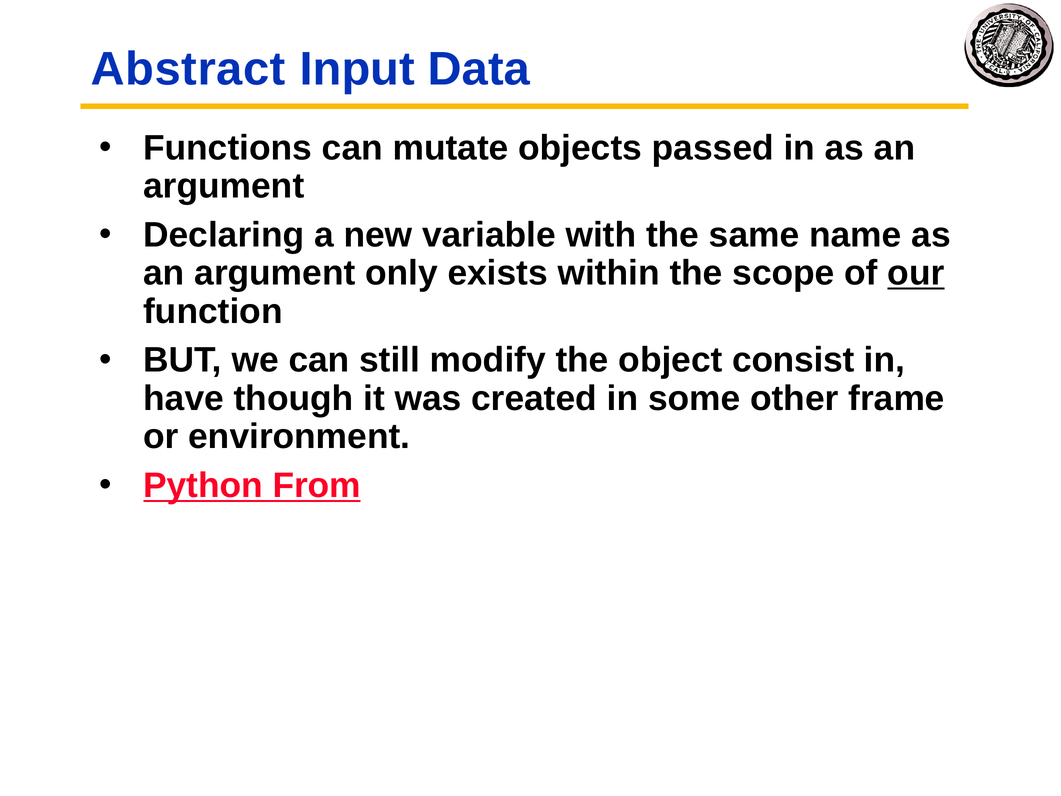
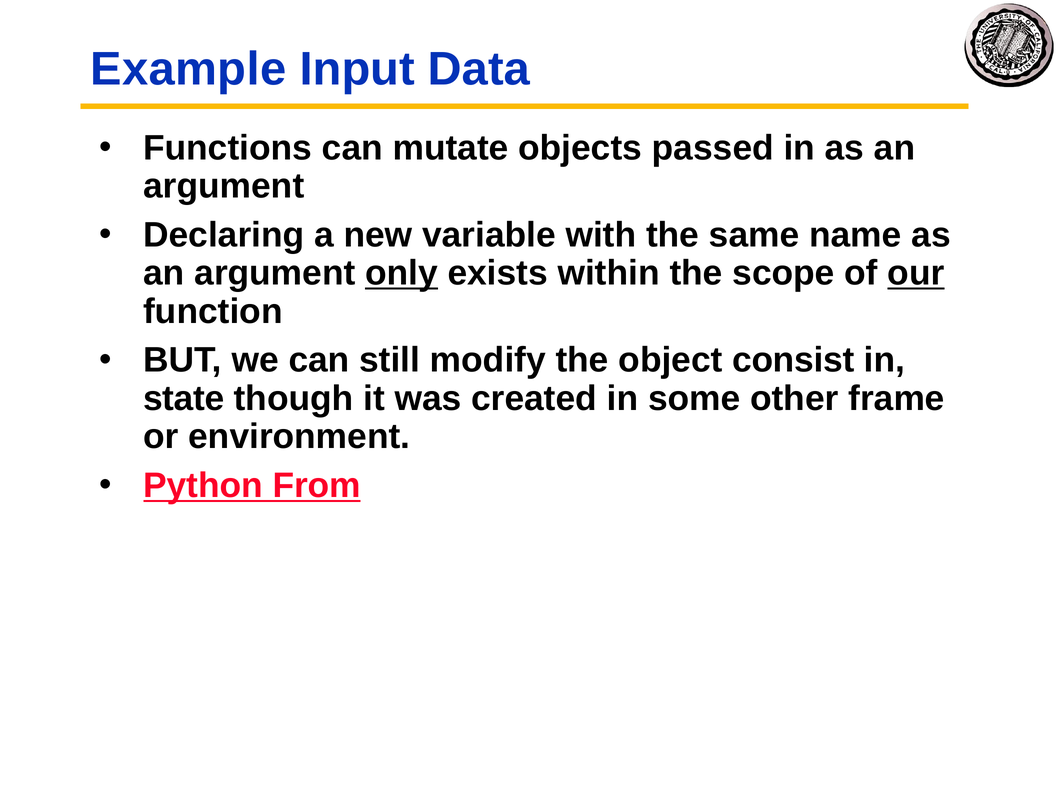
Abstract: Abstract -> Example (188, 69)
only underline: none -> present (401, 273)
have: have -> state (184, 398)
